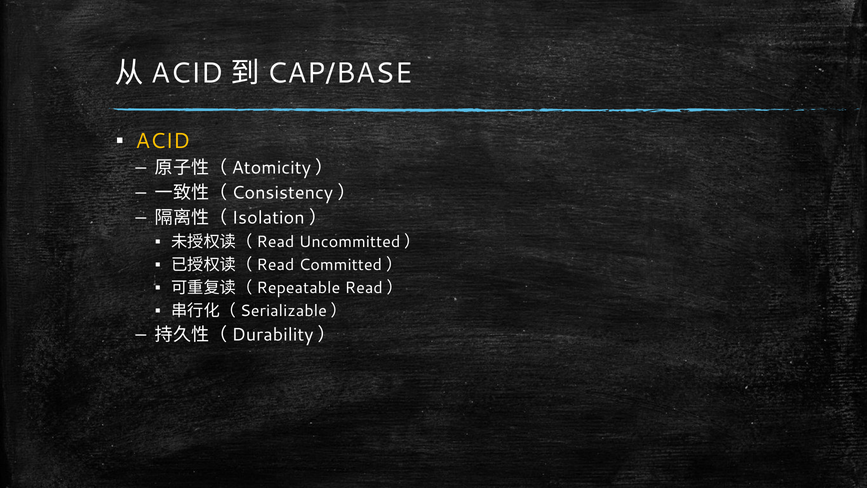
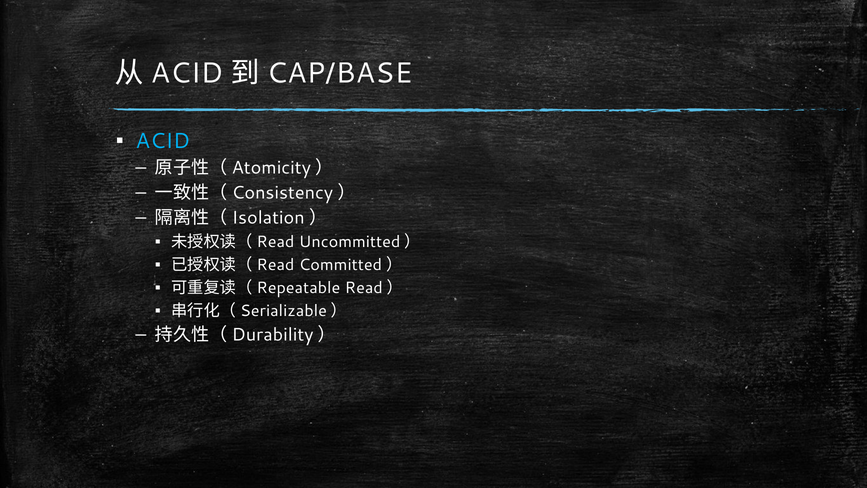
ACID colour: yellow -> light blue (163, 141)
